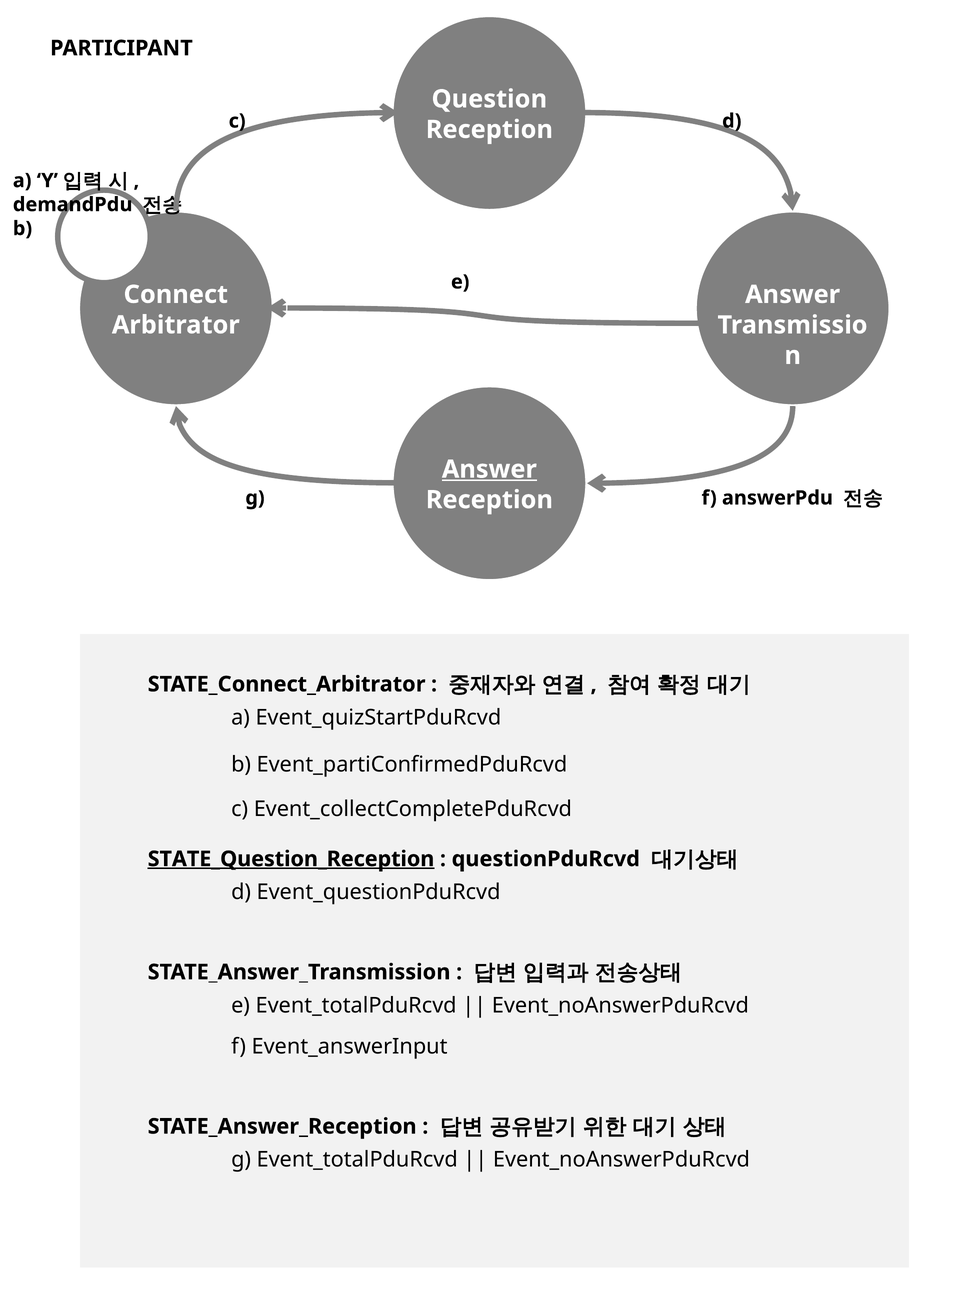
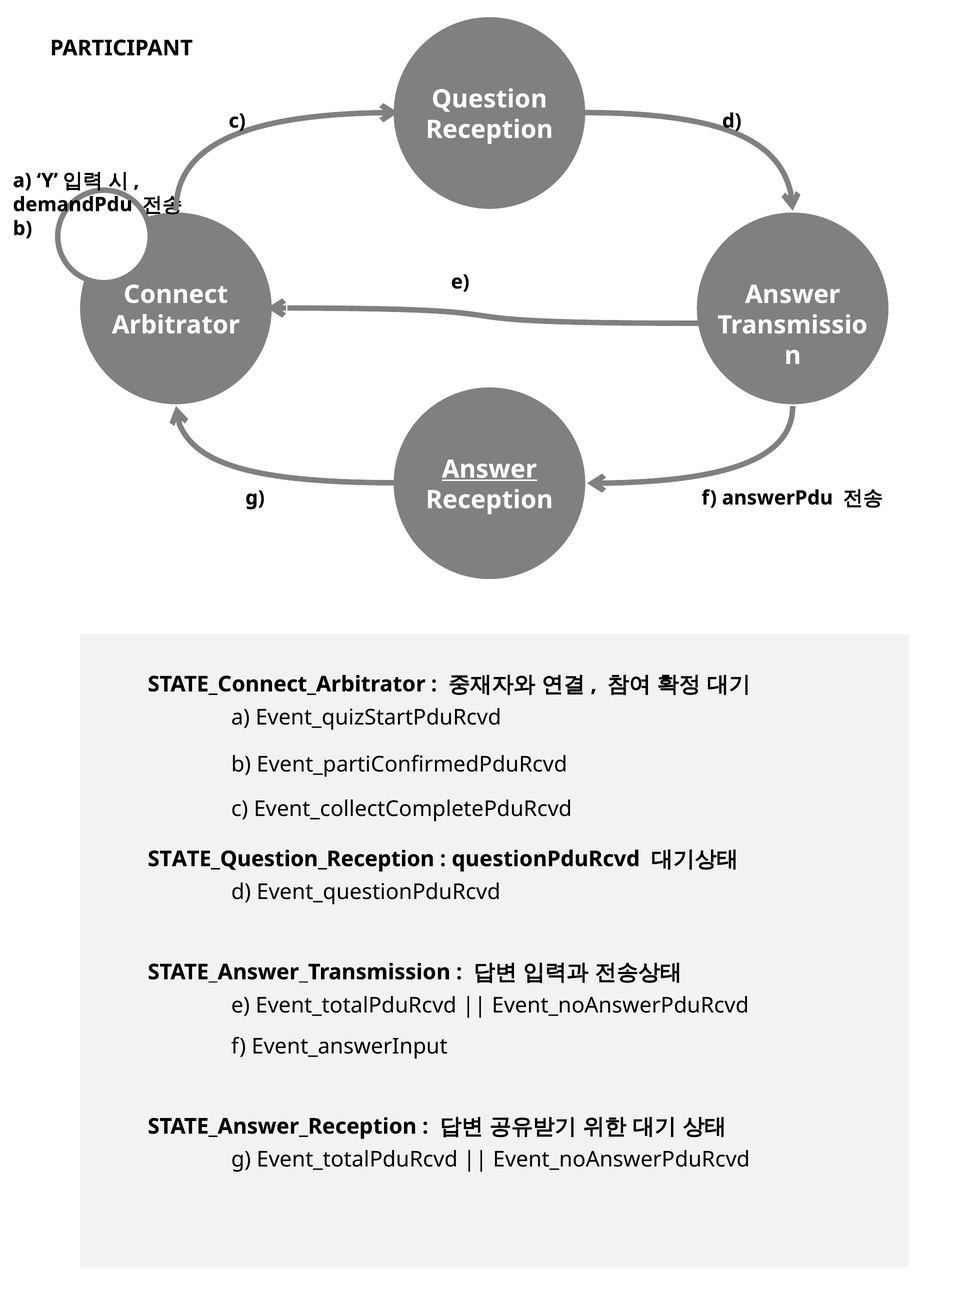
STATE_Question_Reception underline: present -> none (291, 859)
